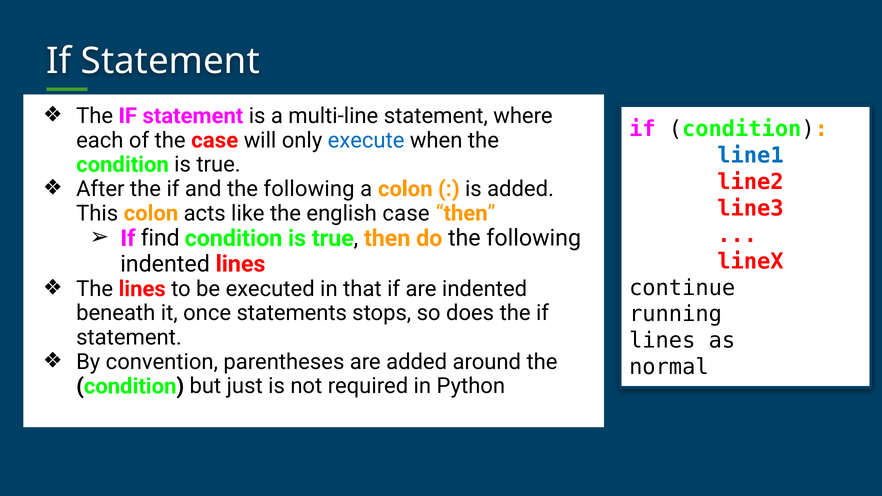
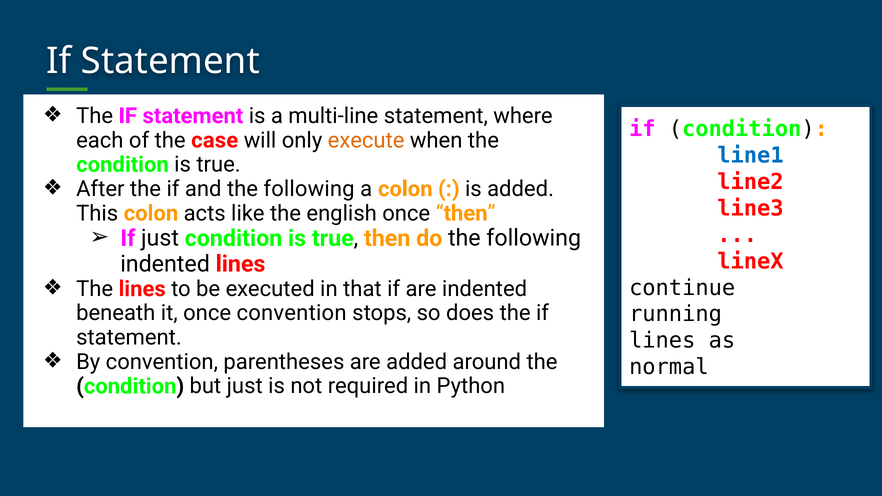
execute colour: blue -> orange (366, 140)
english case: case -> once (406, 213)
If find: find -> just (160, 238)
once statements: statements -> convention (292, 313)
